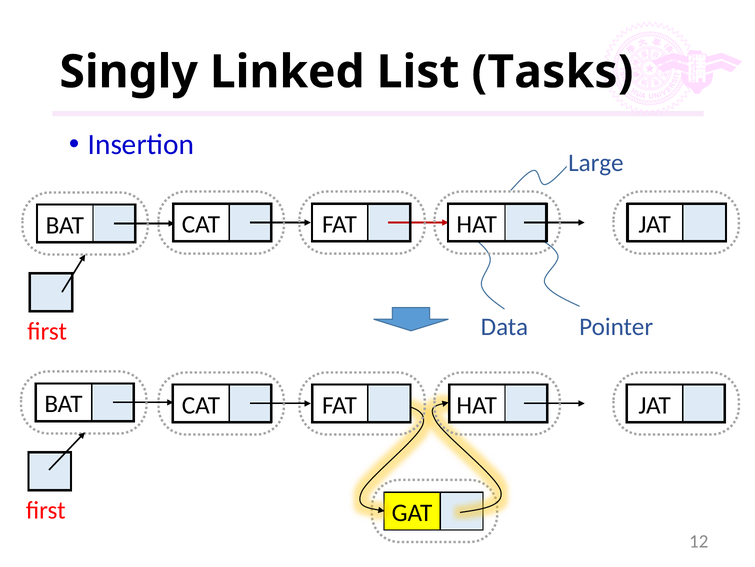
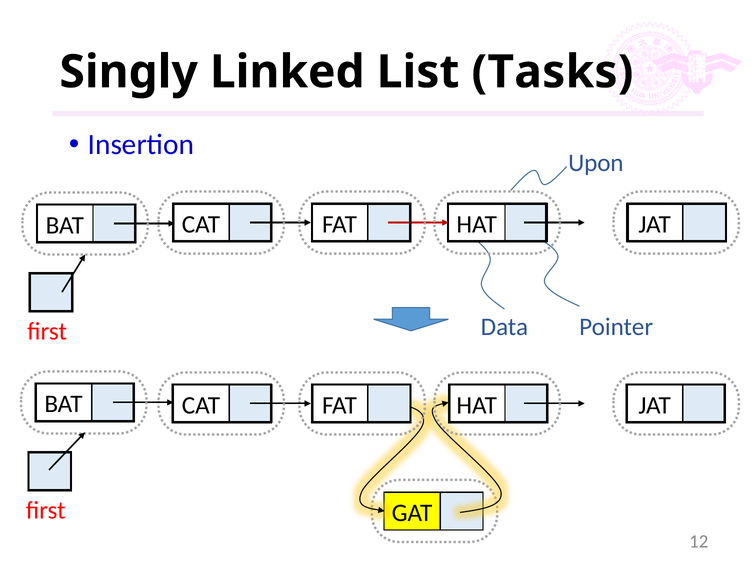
Large: Large -> Upon (596, 163)
